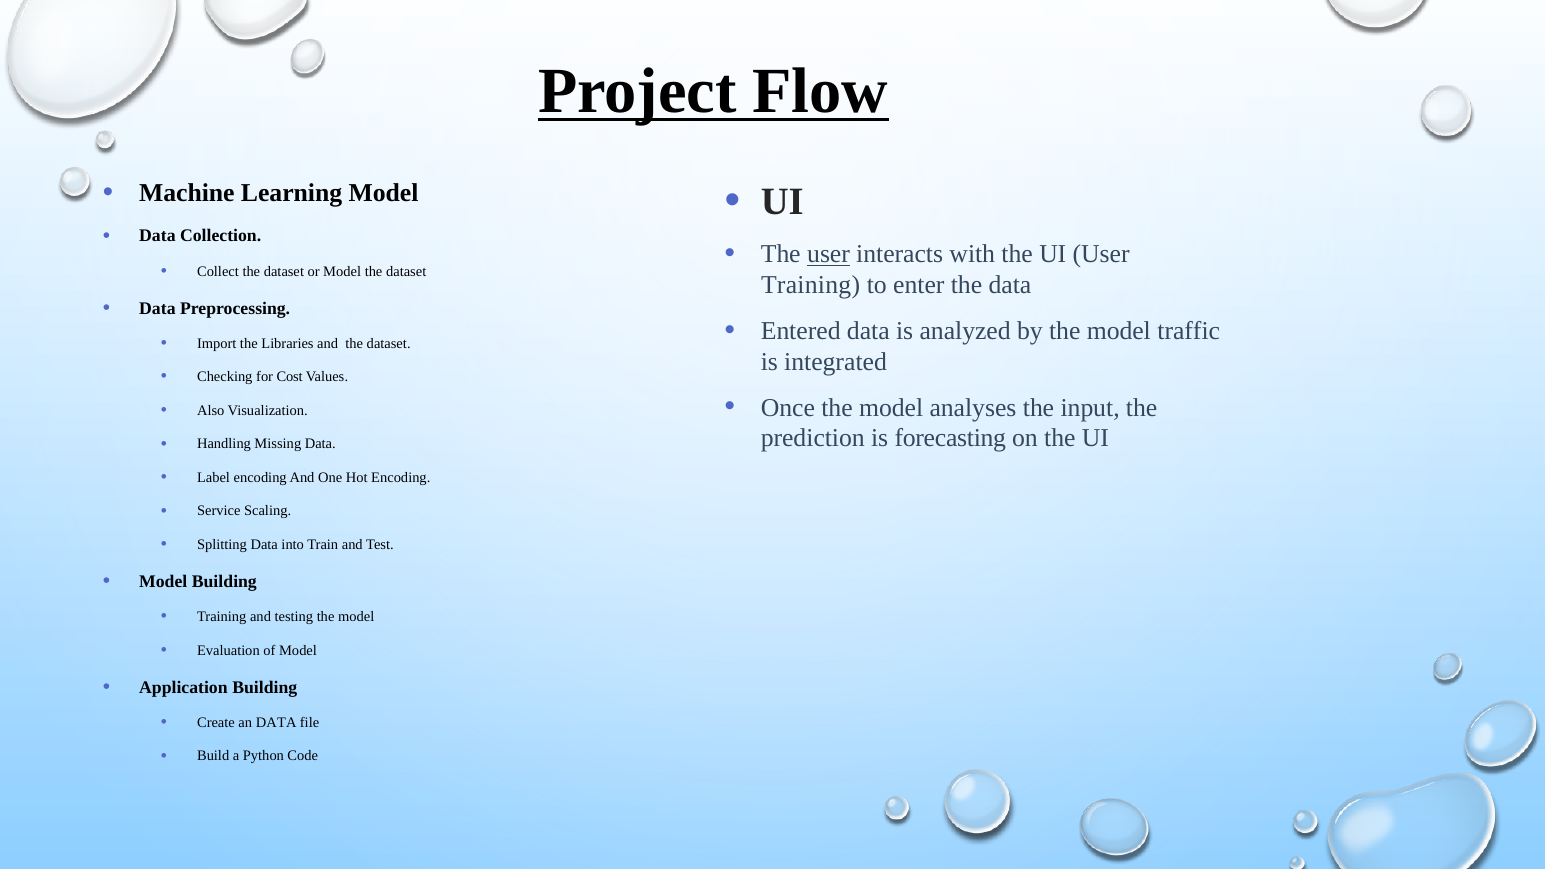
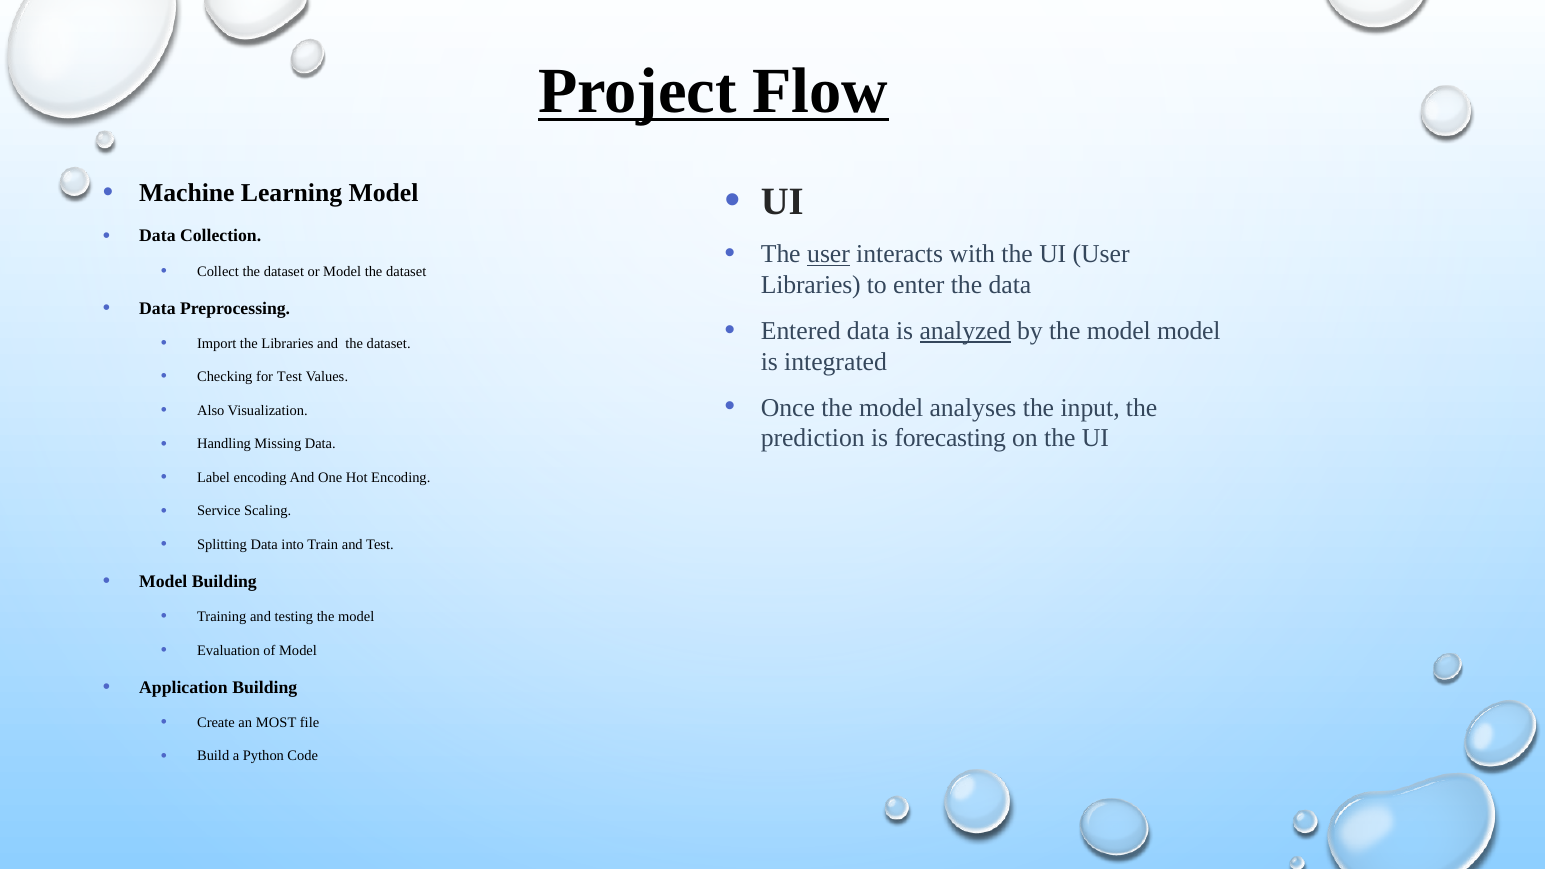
Training: Training -> Libraries (811, 285)
analyzed underline: none -> present (965, 331)
model traffic: traffic -> model (1189, 331)
for Cost: Cost -> Test (289, 377)
an DATA: DATA -> MOST (276, 723)
